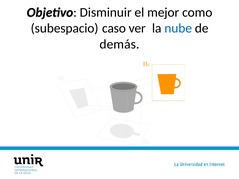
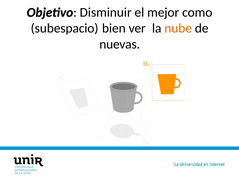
caso: caso -> bien (114, 28)
nube colour: blue -> orange (178, 28)
demás: demás -> nuevas (120, 44)
